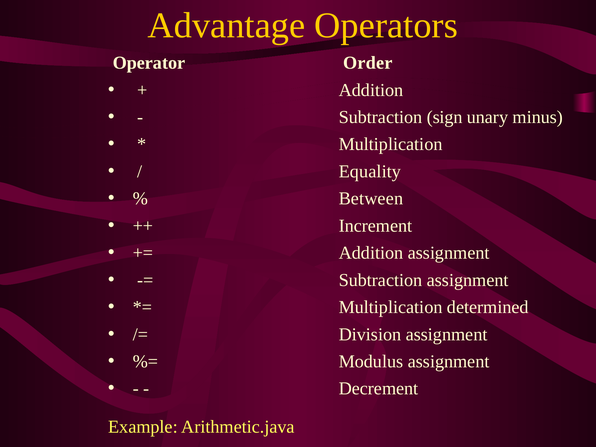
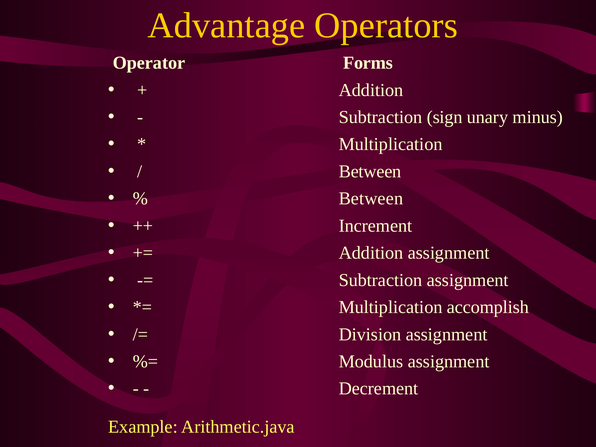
Order: Order -> Forms (368, 63)
Equality: Equality -> Between (370, 171)
determined: determined -> accomplish (488, 307)
